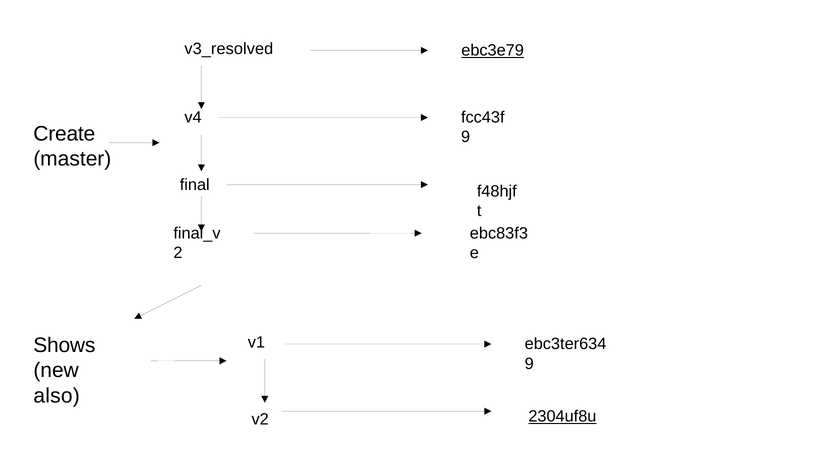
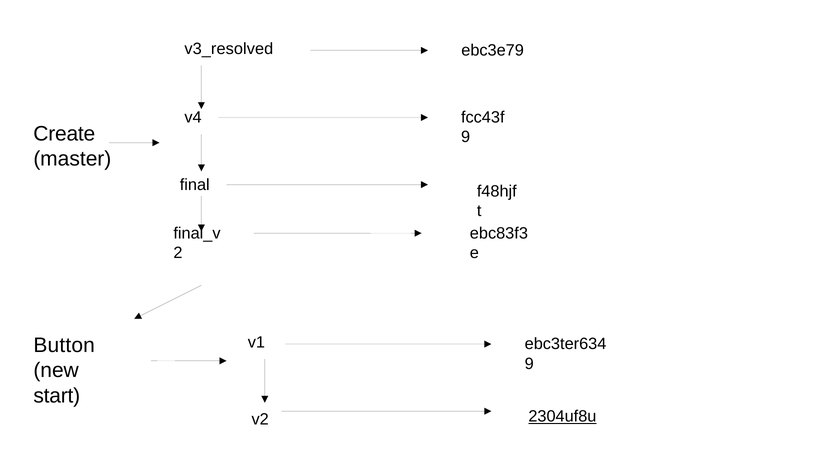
ebc3e79 underline: present -> none (493, 50)
Shows: Shows -> Button (64, 345)
also: also -> start (57, 396)
